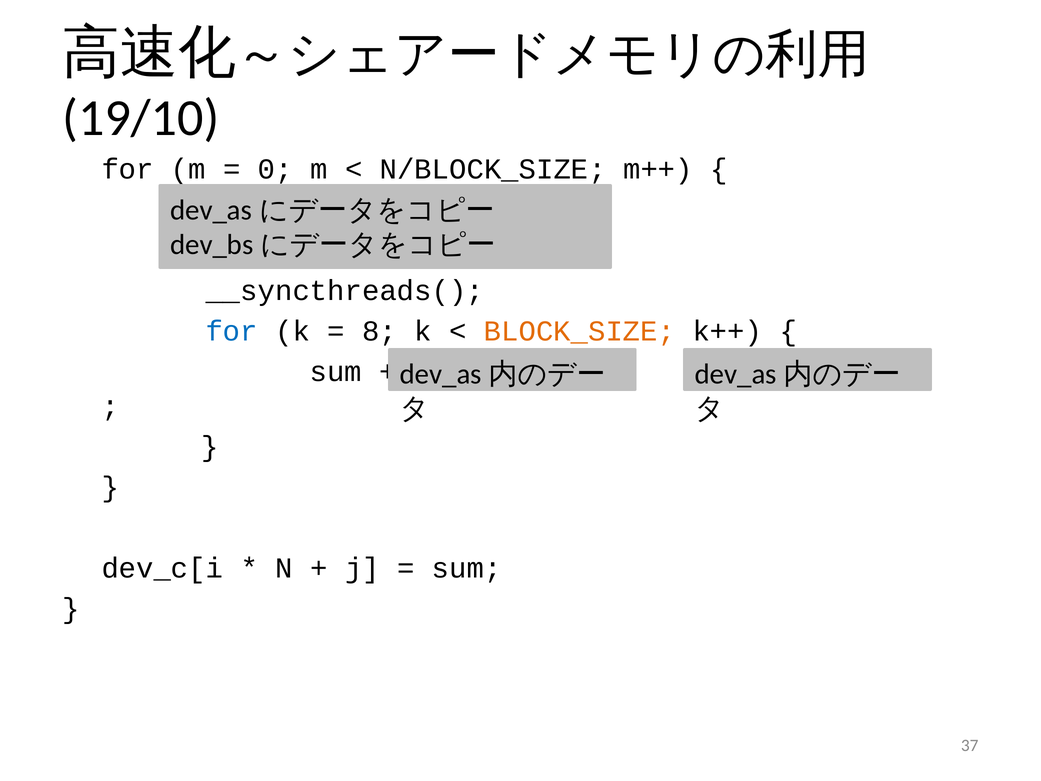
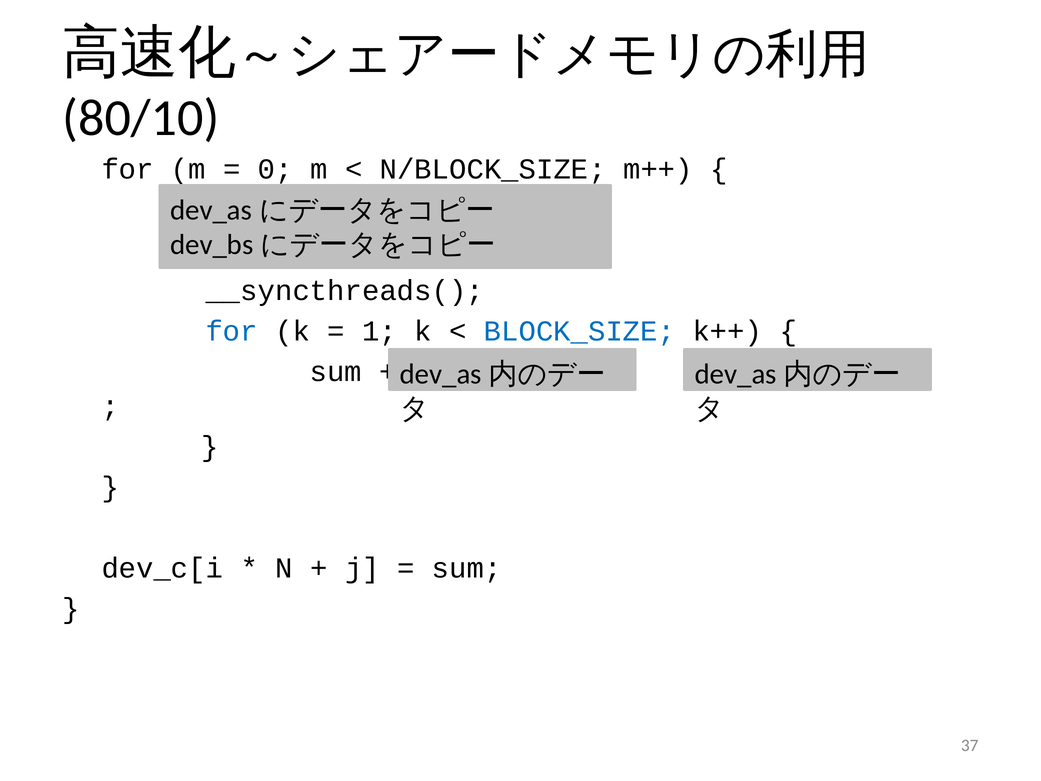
19/10: 19/10 -> 80/10 (141, 118)
8: 8 -> 1 (379, 331)
BLOCK_SIZE colour: orange -> blue (579, 331)
